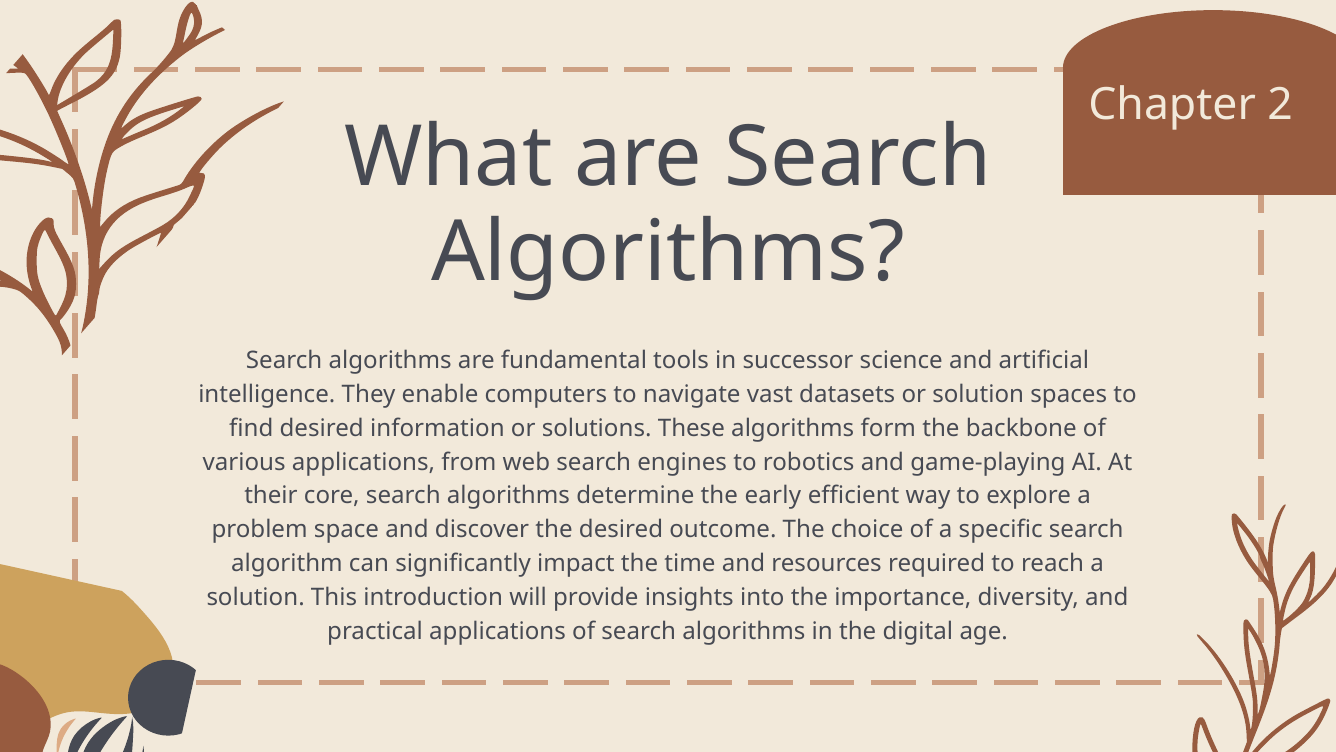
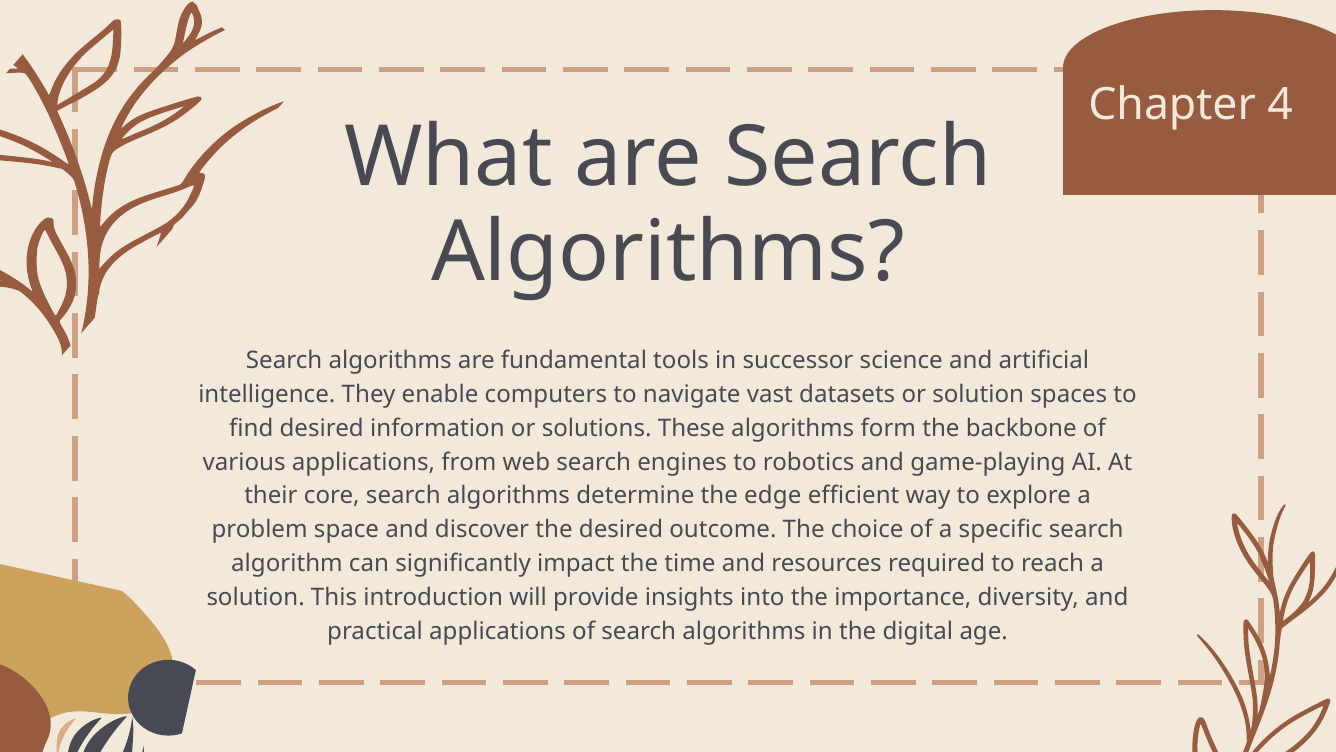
2: 2 -> 4 (1280, 104)
early: early -> edge (773, 496)
